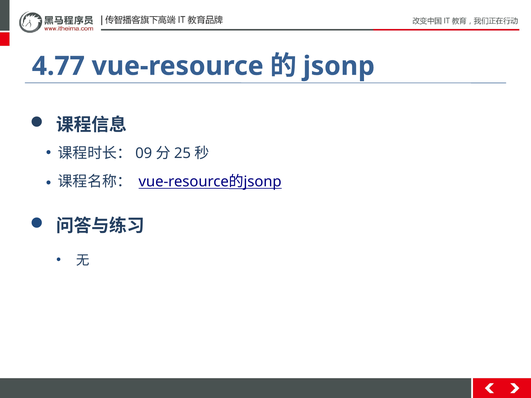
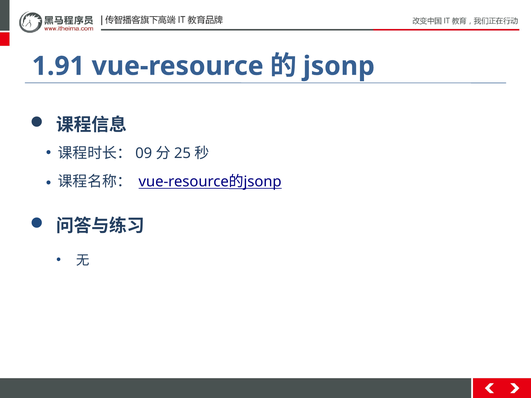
4.77: 4.77 -> 1.91 (58, 66)
